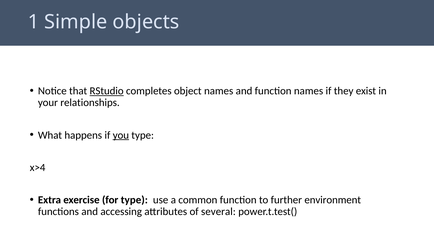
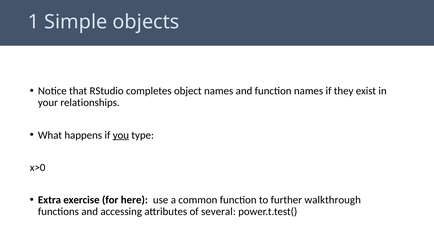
RStudio underline: present -> none (107, 91)
x>4: x>4 -> x>0 (38, 168)
for type: type -> here (134, 200)
environment: environment -> walkthrough (333, 200)
